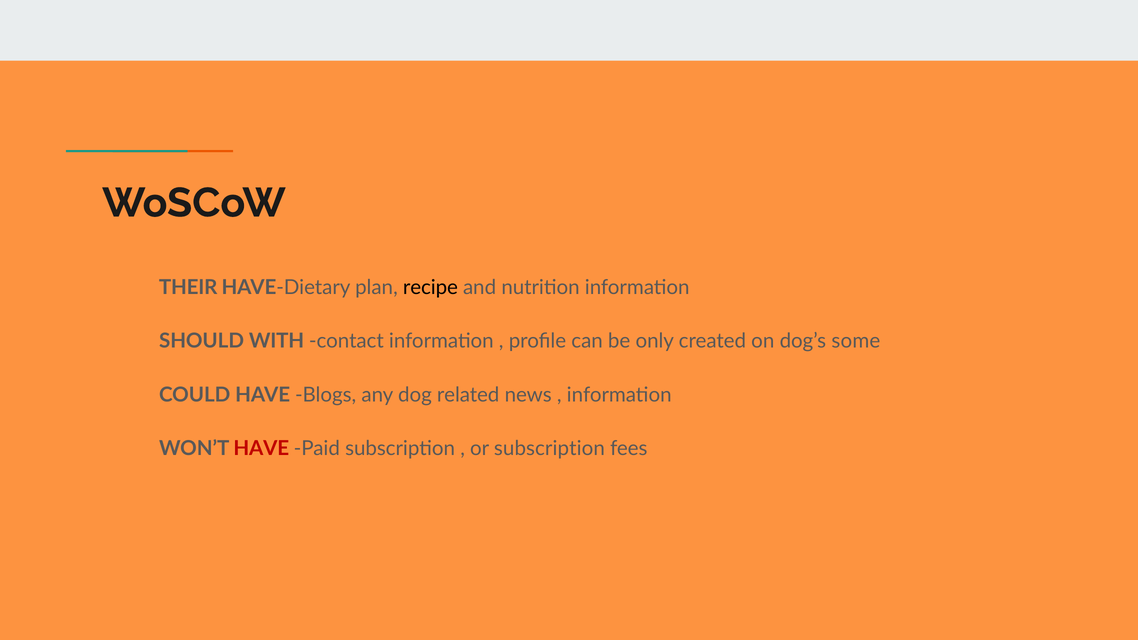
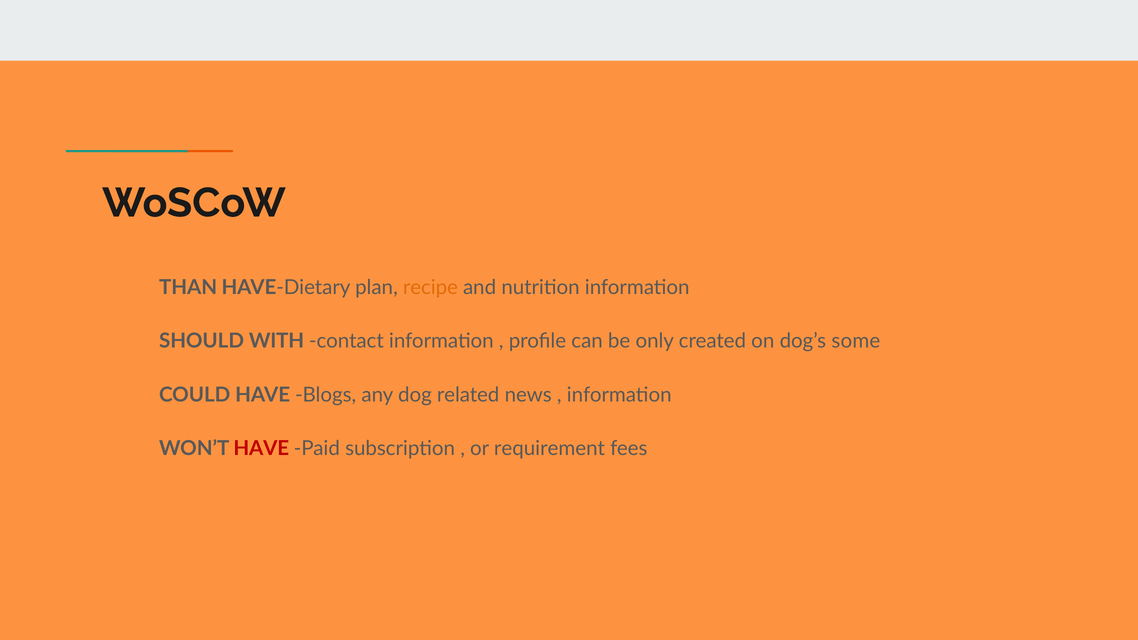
THEIR: THEIR -> THAN (188, 288)
recipe colour: black -> orange (430, 288)
or subscription: subscription -> requirement (549, 448)
